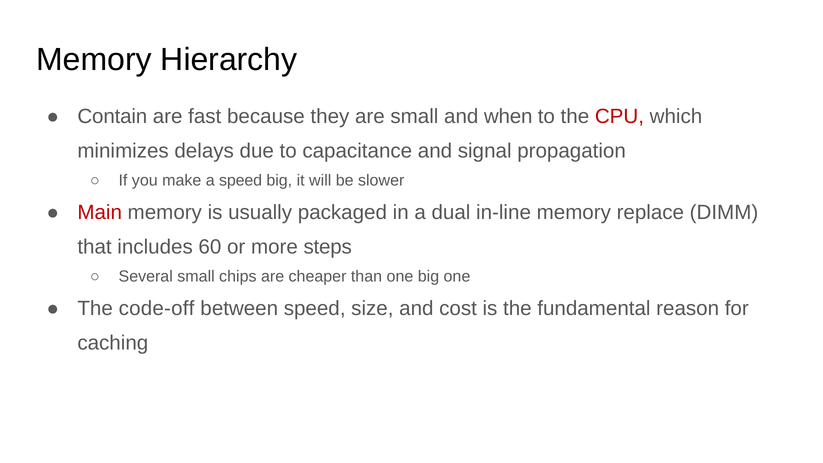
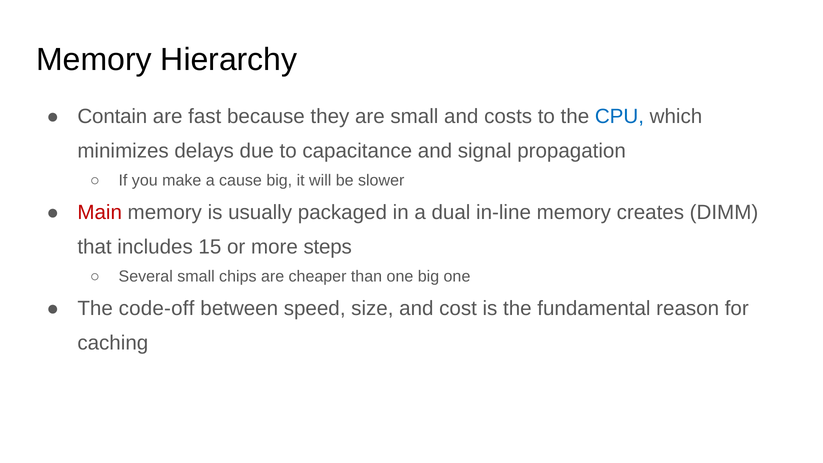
when: when -> costs (508, 116)
CPU colour: red -> blue (619, 116)
a speed: speed -> cause (240, 180)
replace: replace -> creates (650, 212)
60: 60 -> 15 (210, 247)
